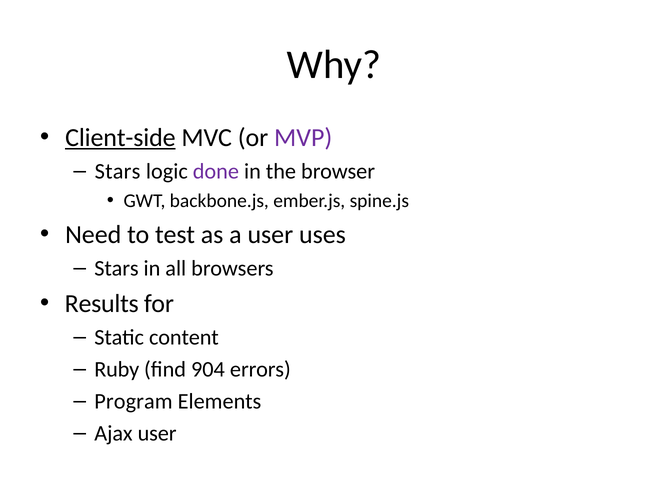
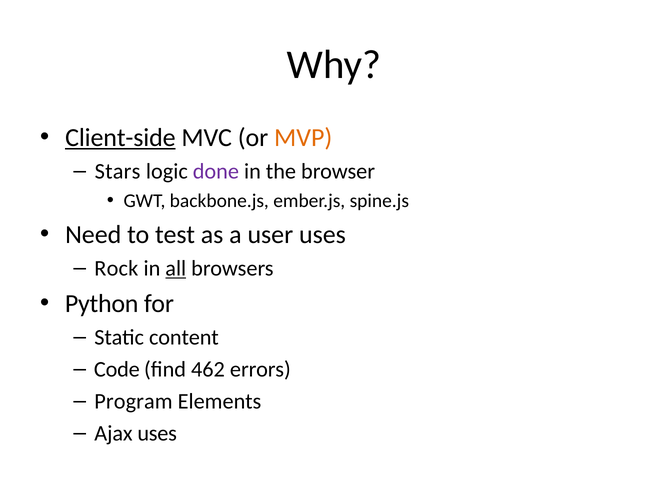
MVP colour: purple -> orange (303, 138)
Stars: Stars -> Rock (116, 268)
all underline: none -> present (176, 268)
Results: Results -> Python (102, 304)
Ruby: Ruby -> Code (117, 369)
904: 904 -> 462 (208, 369)
Ajax user: user -> uses (157, 433)
